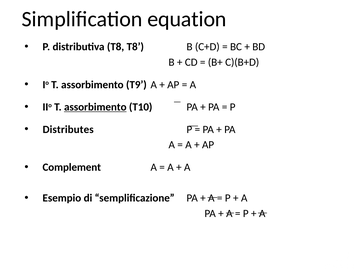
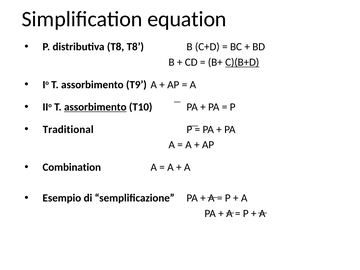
C)(B+D underline: none -> present (242, 62)
Distributes: Distributes -> Traditional (68, 129)
Complement: Complement -> Combination (72, 167)
